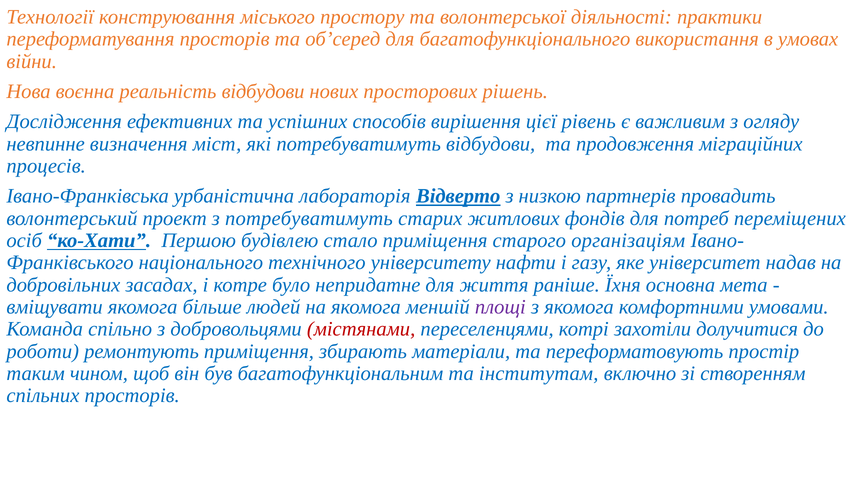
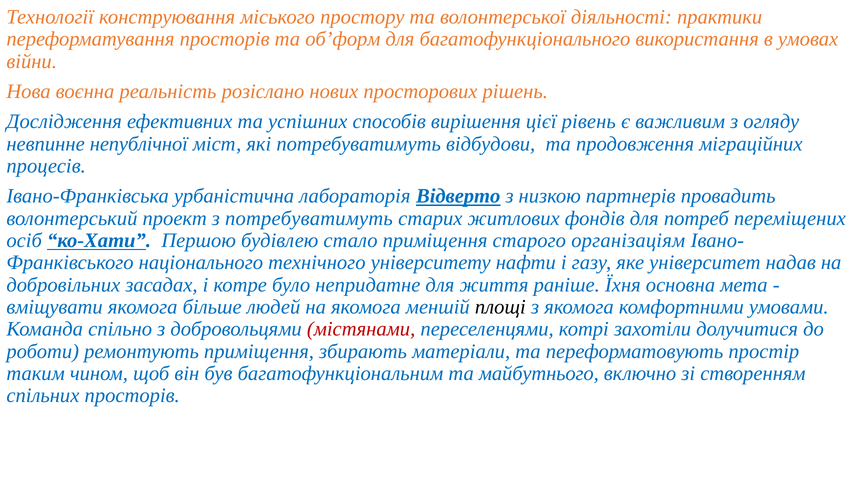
об’серед: об’серед -> об’форм (343, 39)
реальність відбудови: відбудови -> розіслано (263, 92)
визначення: визначення -> непублічної (139, 144)
площі colour: purple -> black (500, 307)
інститутам: інститутам -> майбутнього (539, 374)
